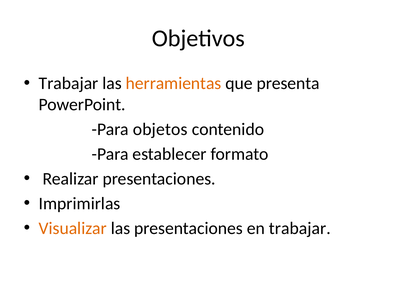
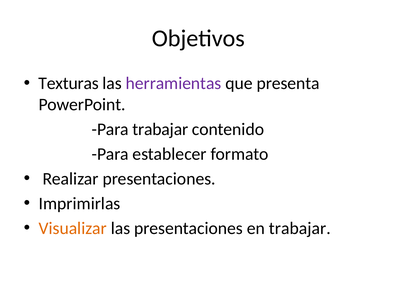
Trabajar: Trabajar -> Texturas (69, 83)
herramientas colour: orange -> purple (174, 83)
Para objetos: objetos -> trabajar (160, 129)
